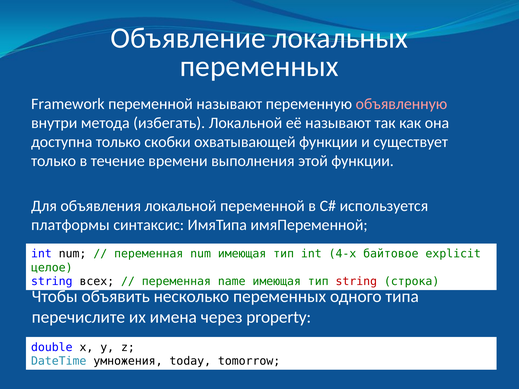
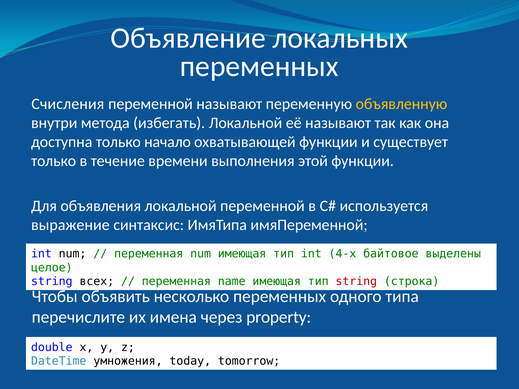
Framework: Framework -> Счисления (68, 104)
объявленную colour: pink -> yellow (401, 104)
скобки: скобки -> начало (168, 142)
платформы: платформы -> выражение (70, 225)
explicit: explicit -> выделены (453, 254)
